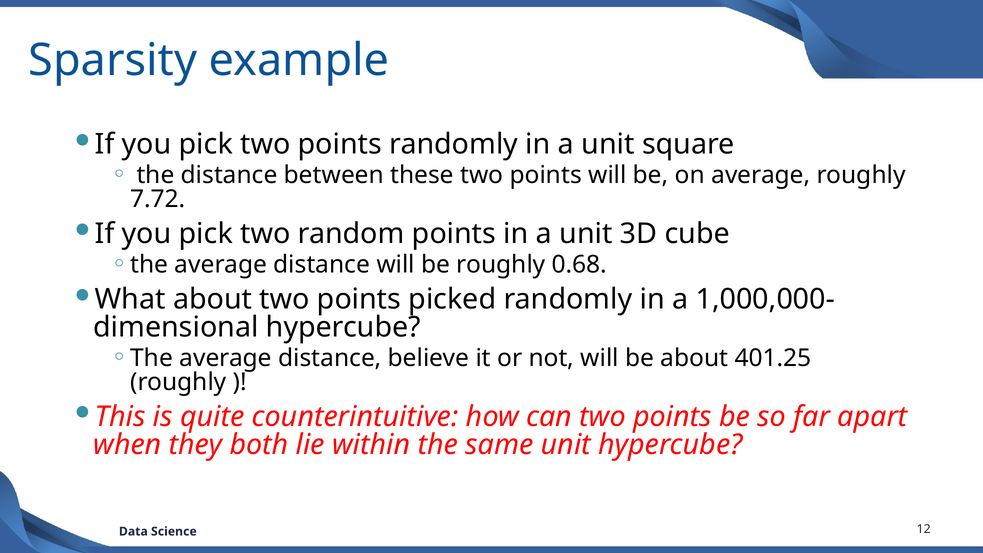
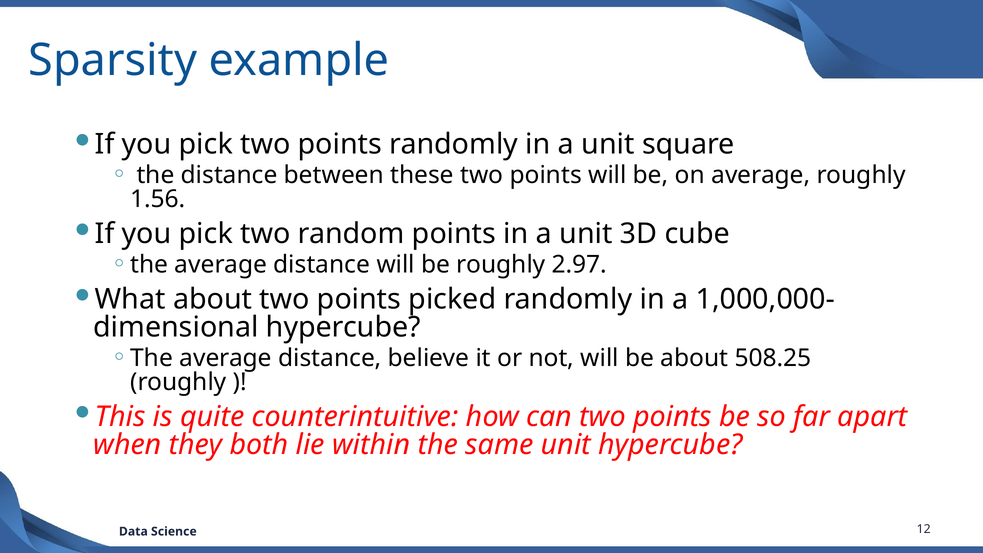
7.72: 7.72 -> 1.56 (158, 199)
0.68: 0.68 -> 2.97 (579, 265)
401.25: 401.25 -> 508.25 (773, 358)
